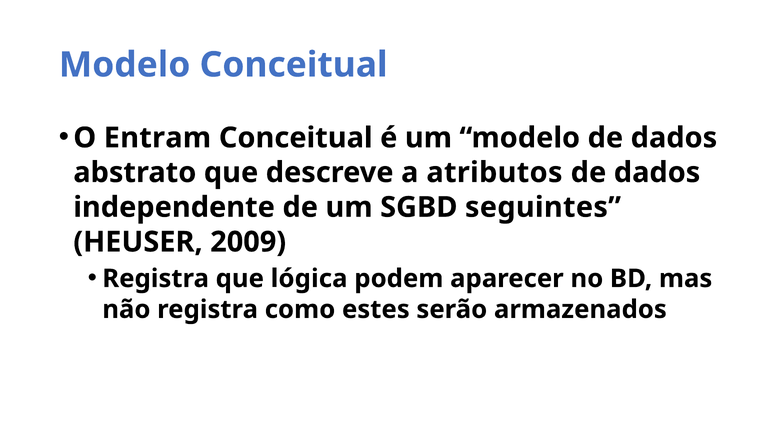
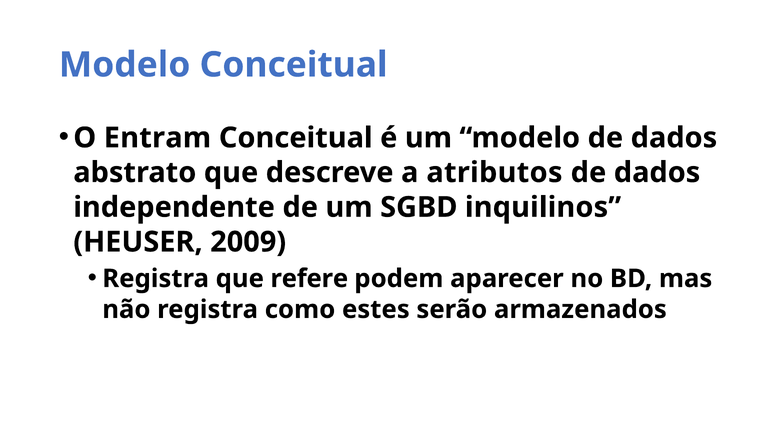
seguintes: seguintes -> inquilinos (543, 207)
lógica: lógica -> refere (309, 279)
